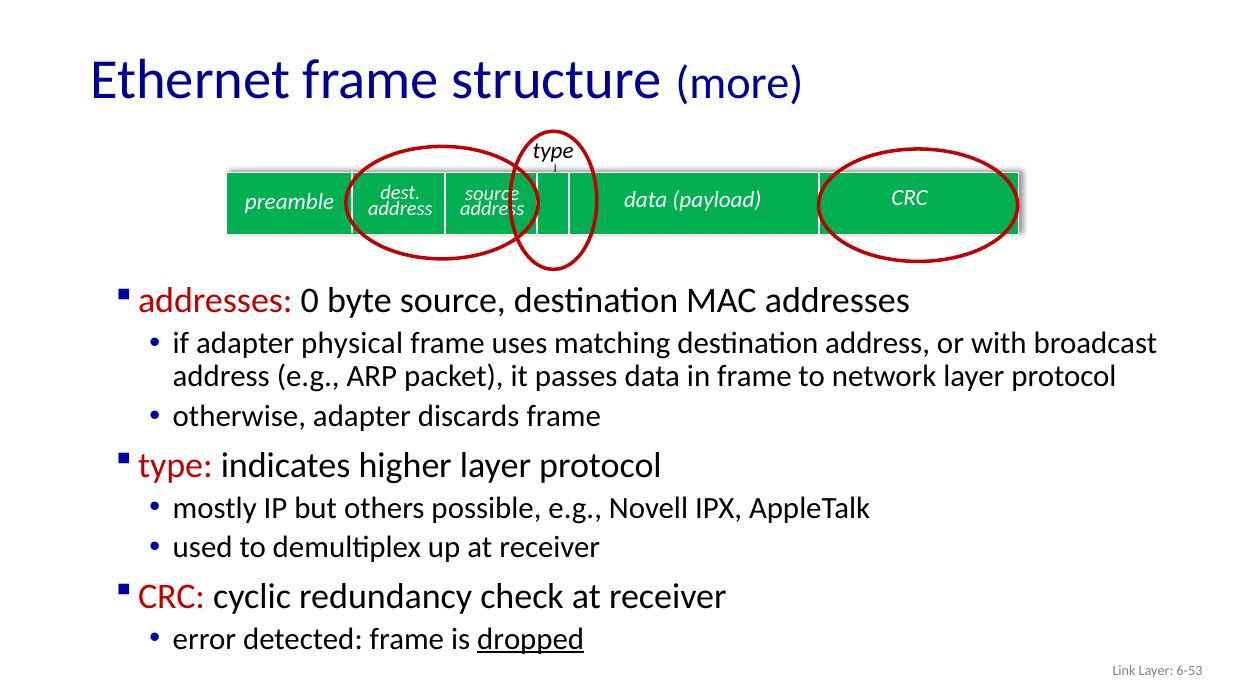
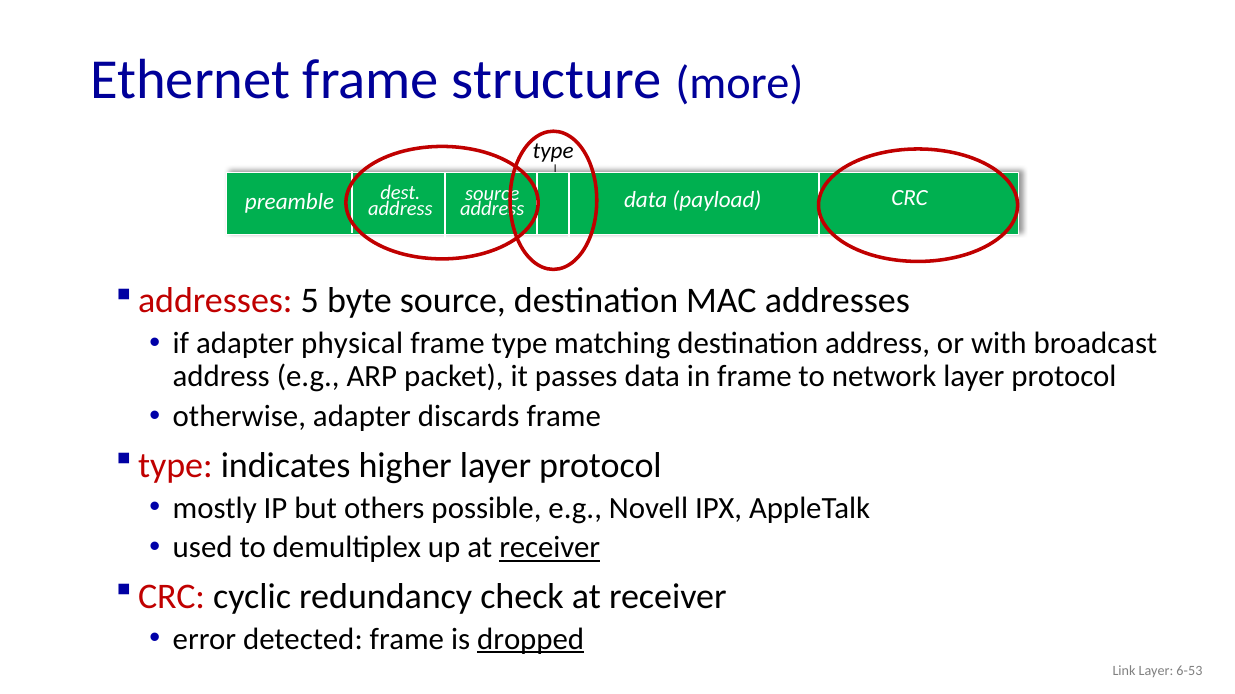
0: 0 -> 5 (310, 301)
frame uses: uses -> type (520, 344)
receiver underline: none -> present (550, 548)
